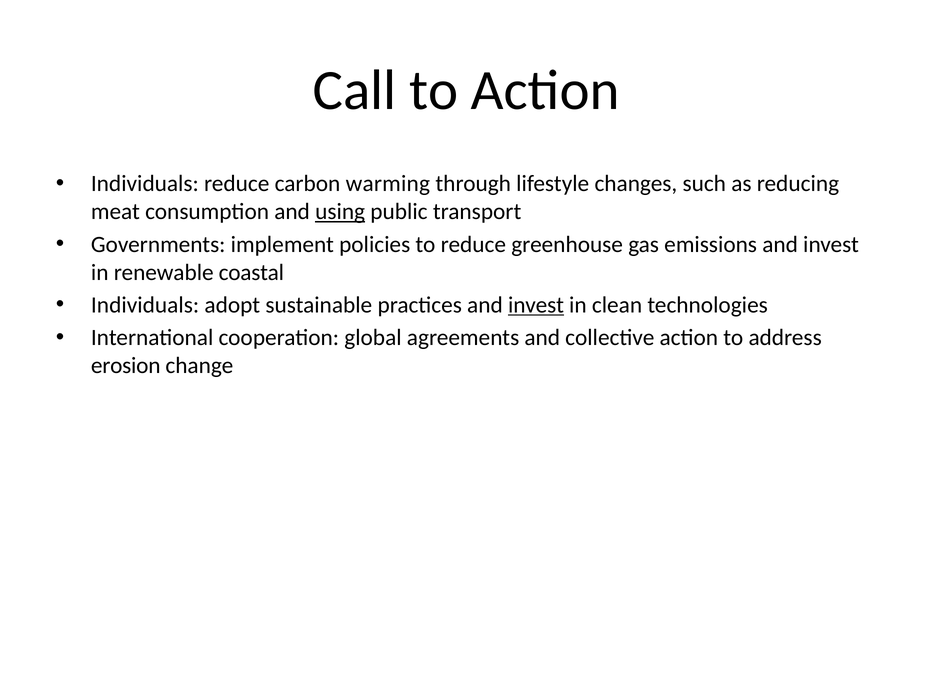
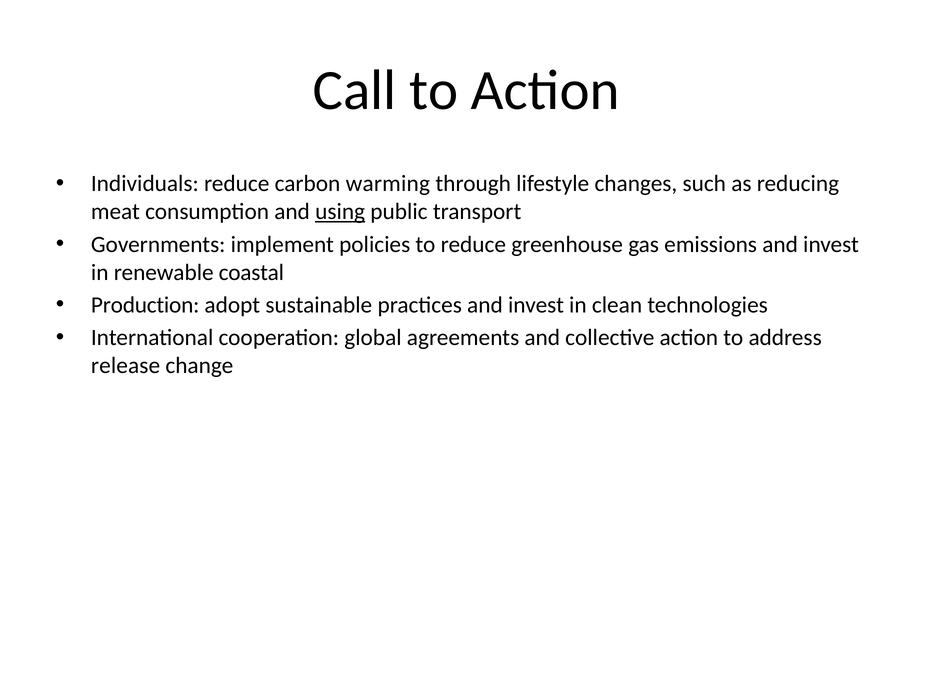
Individuals: Individuals -> Production (145, 305)
invest underline: present -> none (536, 305)
erosion: erosion -> release (126, 366)
